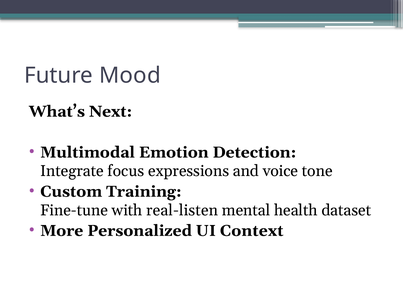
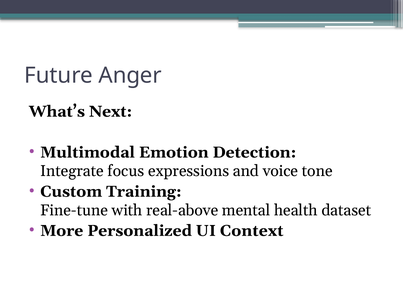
Mood: Mood -> Anger (130, 75)
real-listen: real-listen -> real-above (182, 210)
